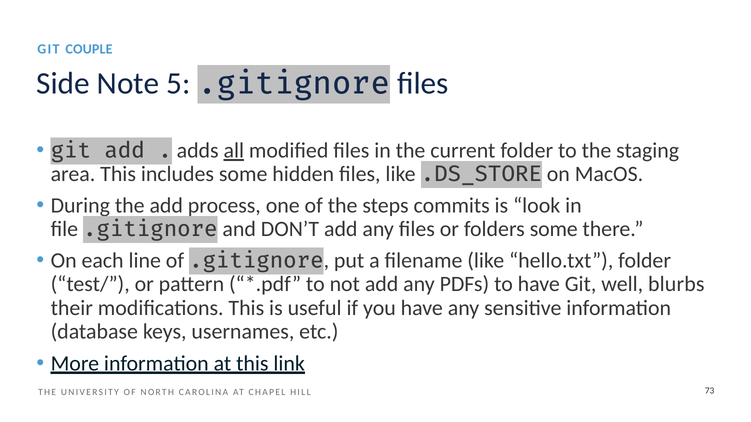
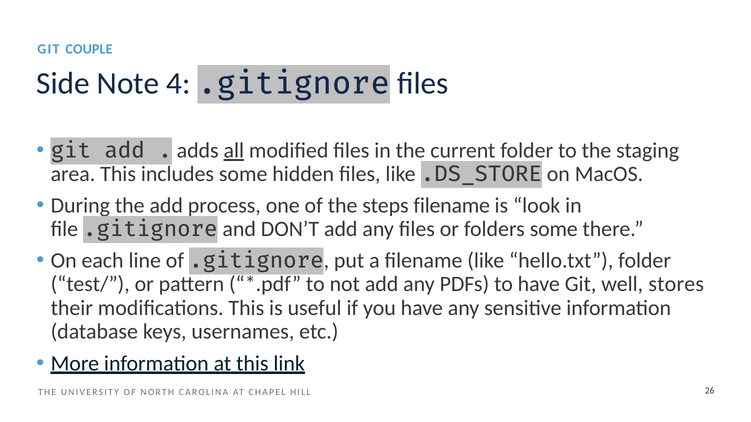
5: 5 -> 4 (178, 84)
steps commits: commits -> filename (452, 206)
blurbs: blurbs -> stores (676, 285)
73: 73 -> 26 (710, 391)
